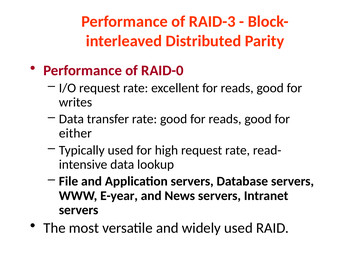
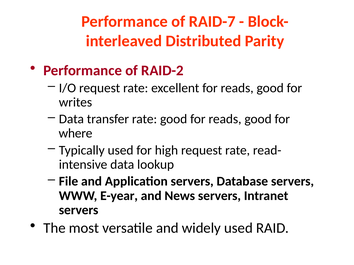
RAID-3: RAID-3 -> RAID-7 (212, 22)
RAID-0: RAID-0 -> RAID-2 (162, 71)
either: either -> where (76, 134)
